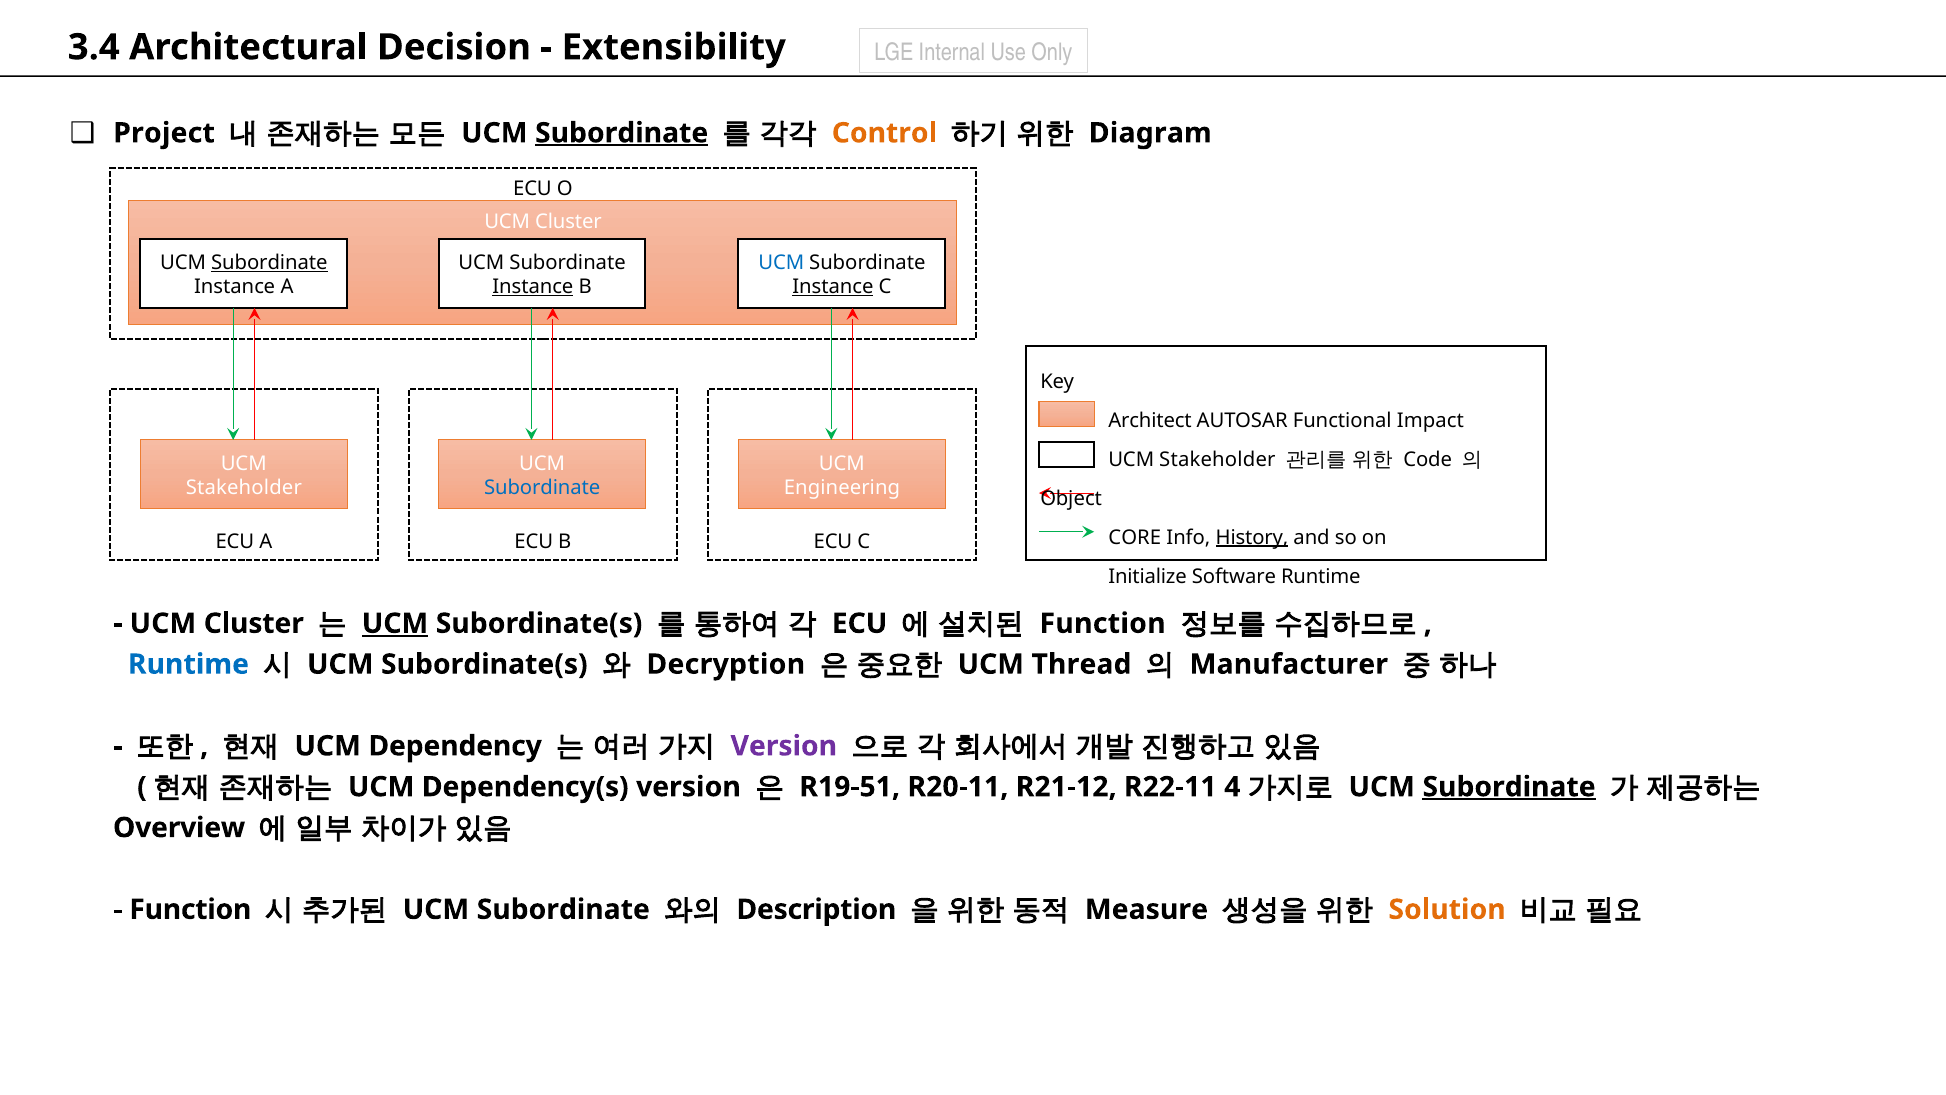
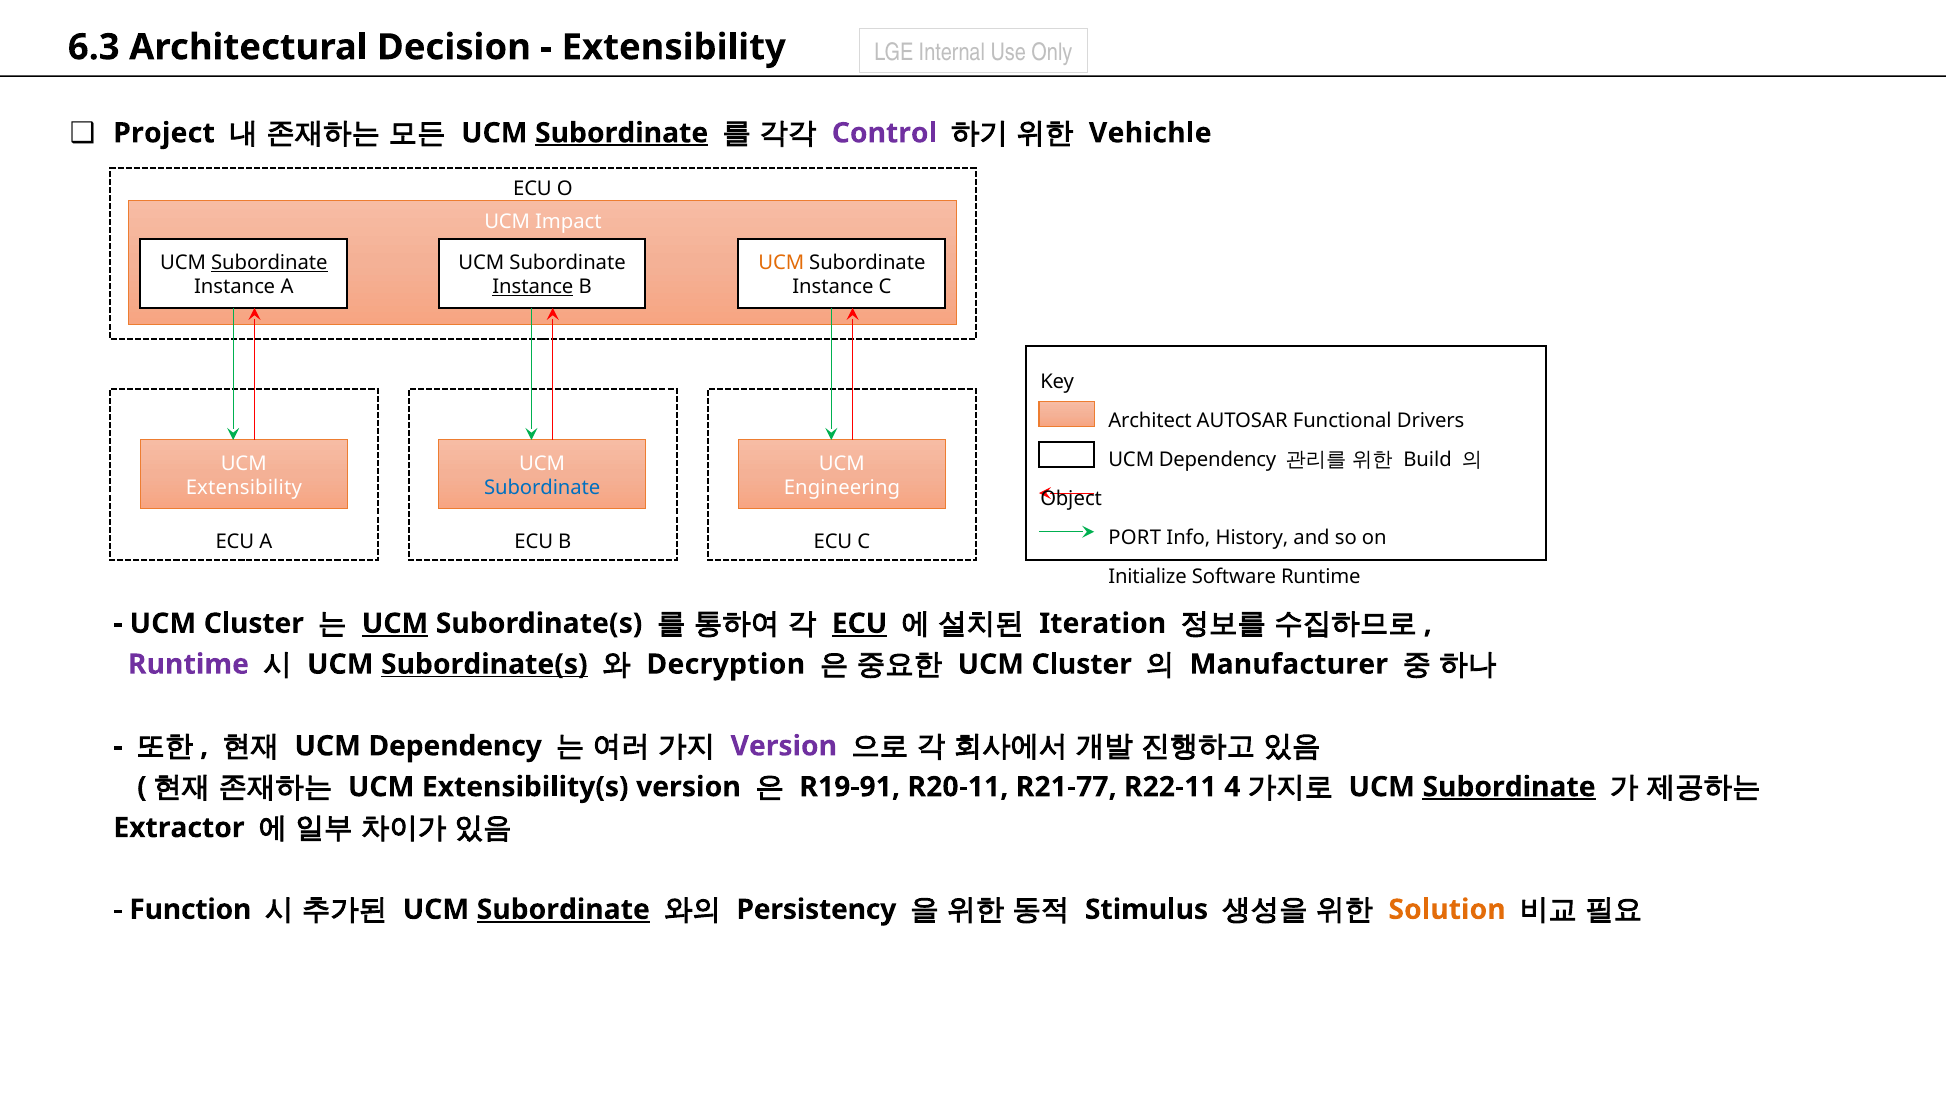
3.4: 3.4 -> 6.3 (94, 47)
Control colour: orange -> purple (884, 133)
Diagram: Diagram -> Vehichle (1150, 133)
Cluster: Cluster -> Impact (568, 221)
UCM colour: blue -> orange (781, 263)
Instance underline: present -> none (833, 287)
Impact: Impact -> Drivers (1431, 420)
Stakeholder: Stakeholder -> Dependency (1218, 459)
Code: Code -> Build (1428, 459)
Stakeholder: Stakeholder -> Extensibility (244, 488)
CORE: CORE -> PORT (1135, 537)
History underline: present -> none (1252, 537)
ECU underline: none -> present (860, 623)
Function: Function -> Iteration (1103, 623)
Runtime colour: blue -> purple (188, 664)
Subordinate(s underline: none -> present (484, 664)
Thread: Thread -> Cluster (1082, 664)
Dependency(s: Dependency(s -> Extensibility(s (525, 787)
R19-51: R19-51 -> R19-91 (850, 787)
R21-12: R21-12 -> R21-77 (1066, 787)
Overview: Overview -> Extractor (179, 828)
Subordinate underline: none -> present (563, 909)
Description: Description -> Persistency (816, 909)
Measure: Measure -> Stimulus (1147, 909)
